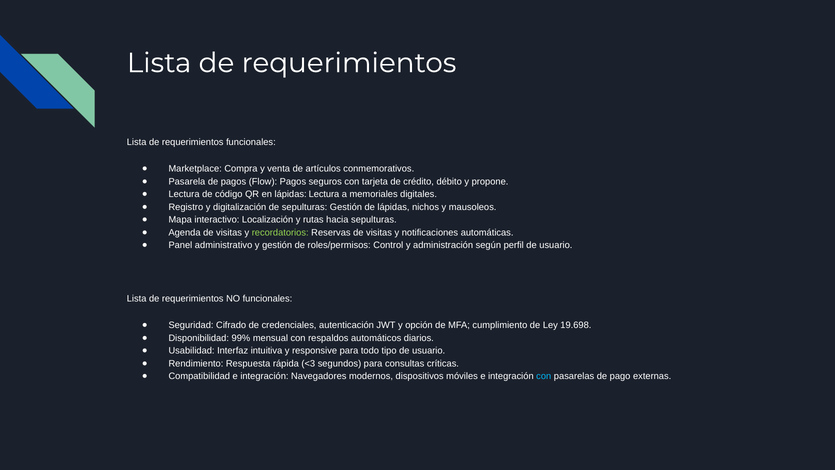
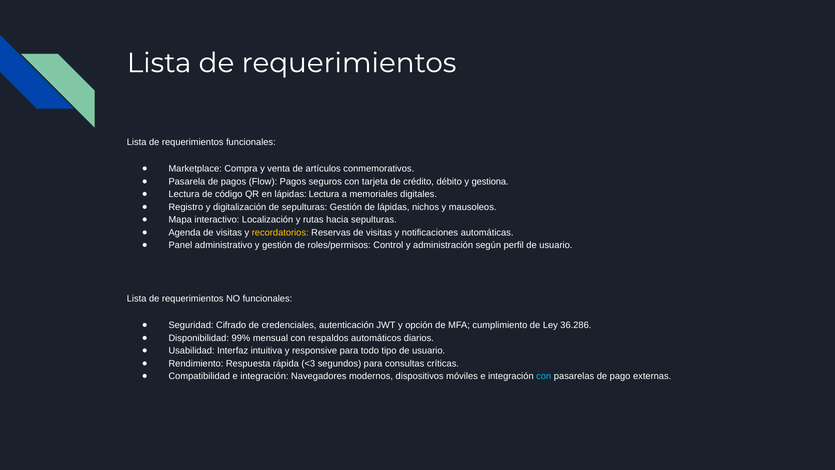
propone: propone -> gestiona (490, 181)
recordatorios colour: light green -> yellow (280, 232)
19.698: 19.698 -> 36.286 (576, 325)
